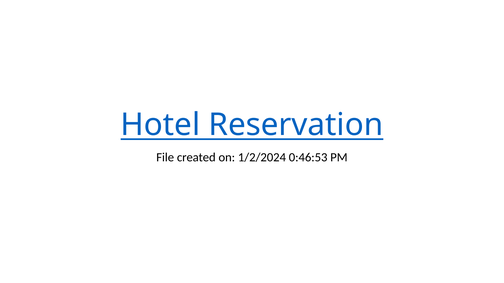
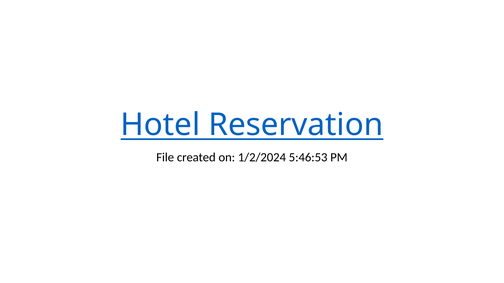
0:46:53: 0:46:53 -> 5:46:53 (308, 158)
